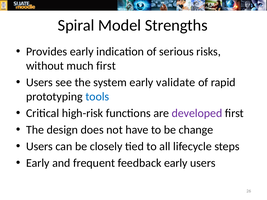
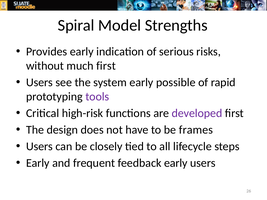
validate: validate -> possible (176, 82)
tools colour: blue -> purple (97, 97)
change: change -> frames (196, 130)
